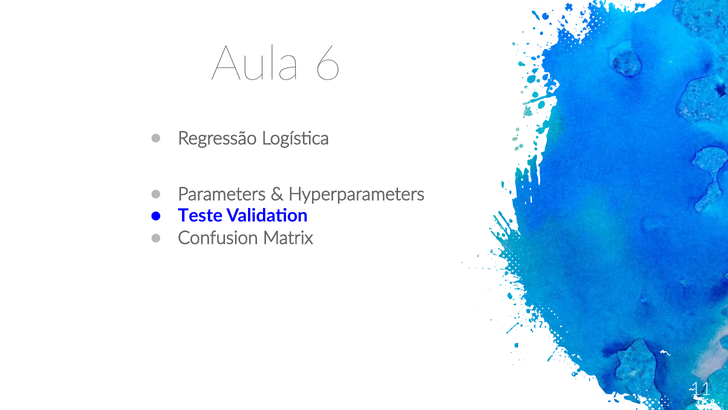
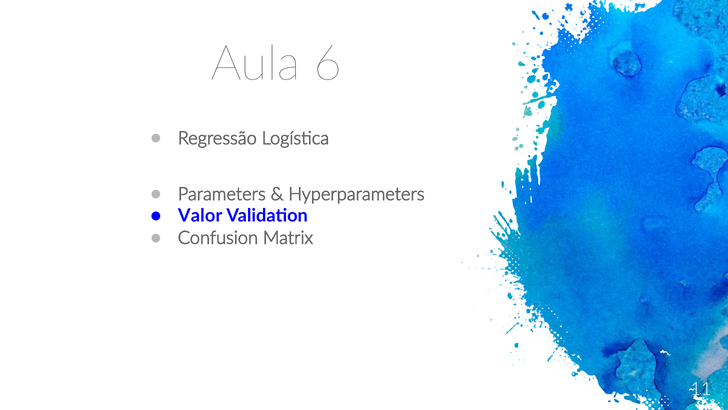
Teste: Teste -> Valor (200, 216)
